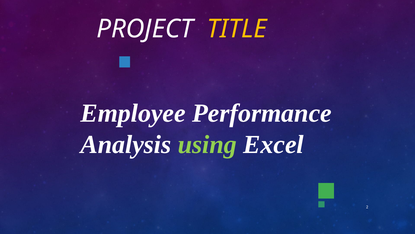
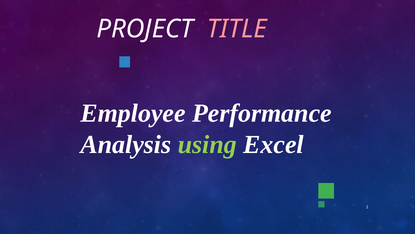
TITLE colour: yellow -> pink (237, 29)
